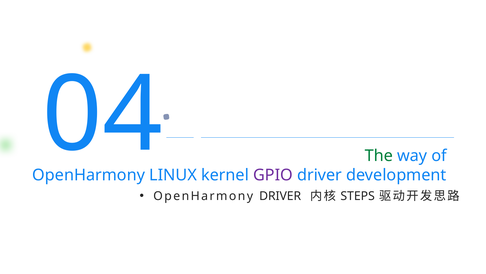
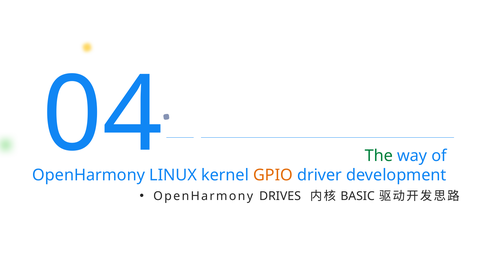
GPIO colour: purple -> orange (273, 175)
OpenHarmony DRIVER: DRIVER -> DRIVES (280, 196)
STEPS: STEPS -> BASIC (358, 196)
